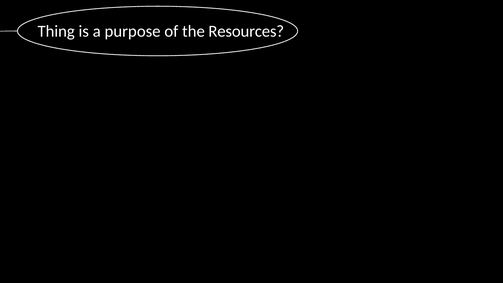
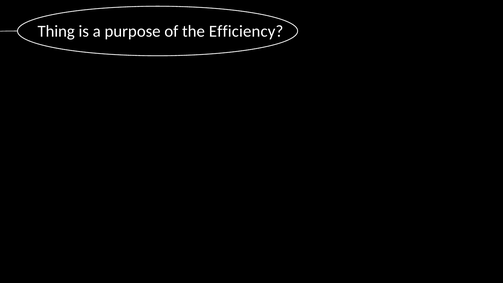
Resources: Resources -> Efficiency (246, 31)
